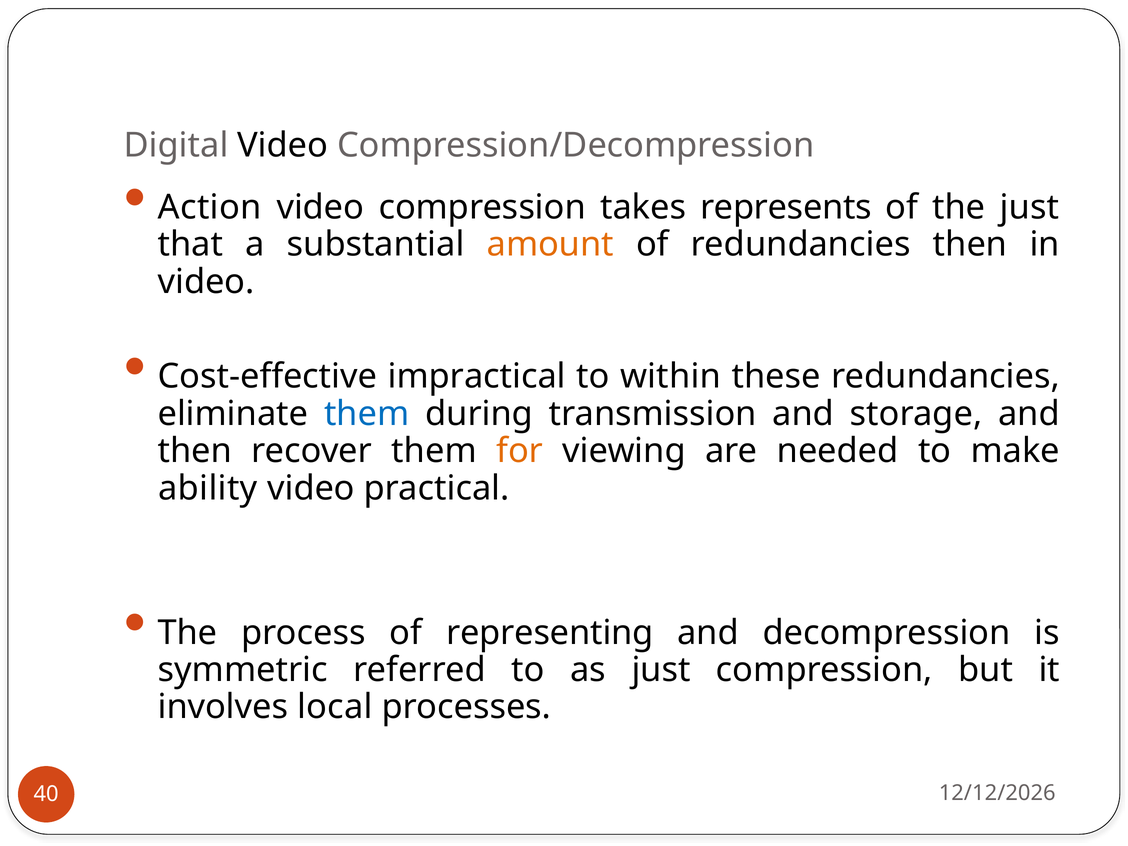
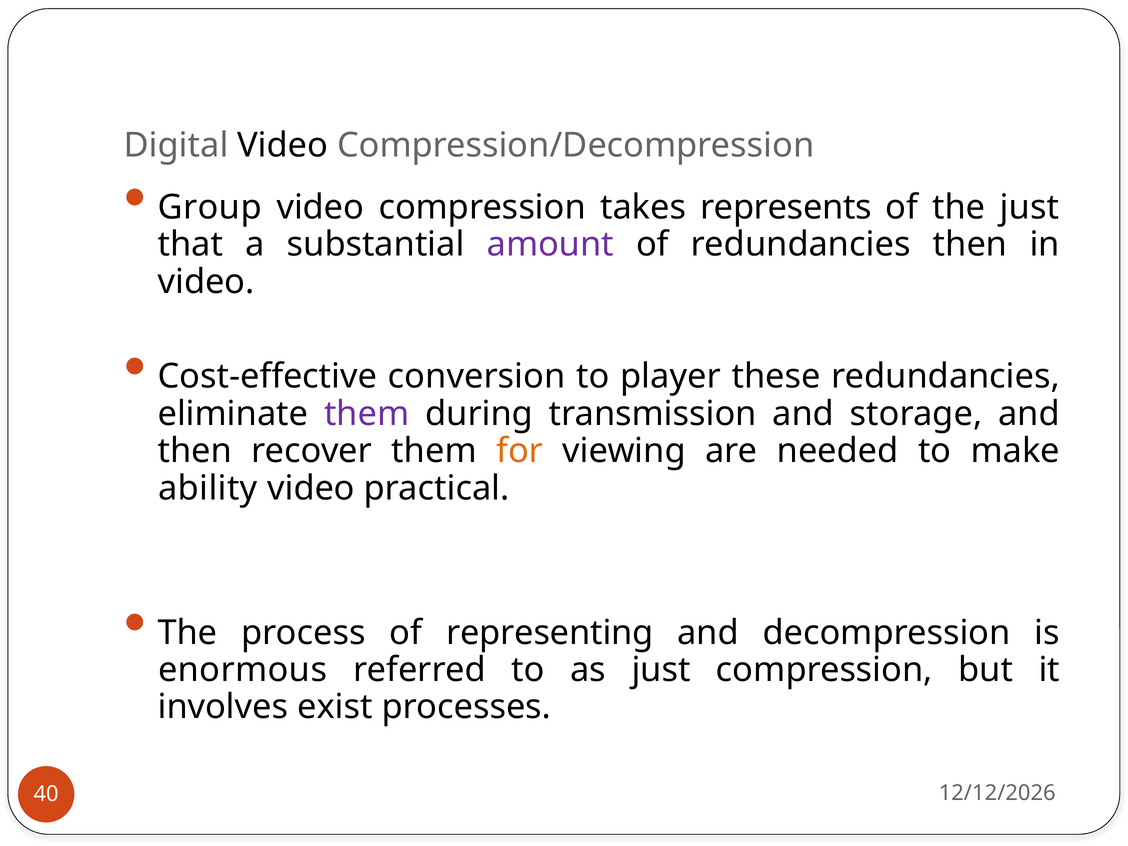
Action: Action -> Group (210, 207)
amount colour: orange -> purple (550, 244)
impractical: impractical -> conversion (477, 377)
within: within -> player (671, 377)
them colour: blue -> purple (367, 414)
symmetric: symmetric -> enormous (243, 670)
local: local -> exist (335, 707)
